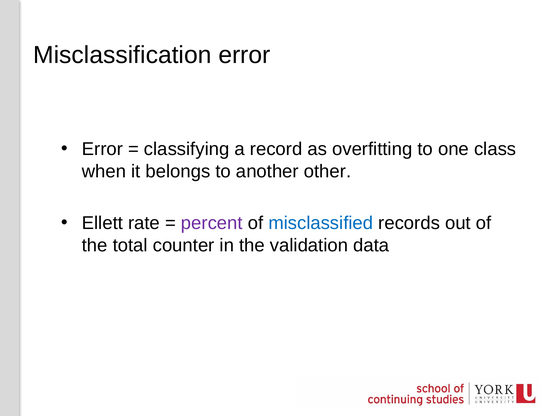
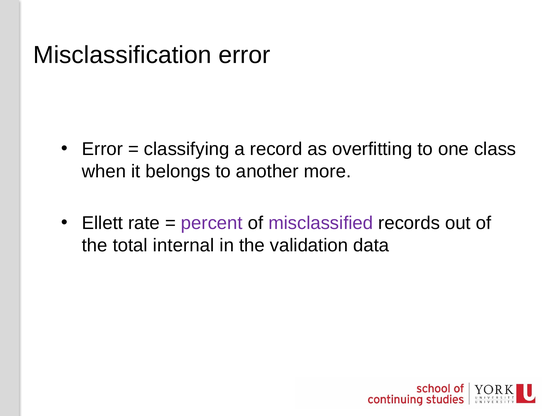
other: other -> more (327, 171)
misclassified colour: blue -> purple (321, 223)
counter: counter -> internal (184, 245)
